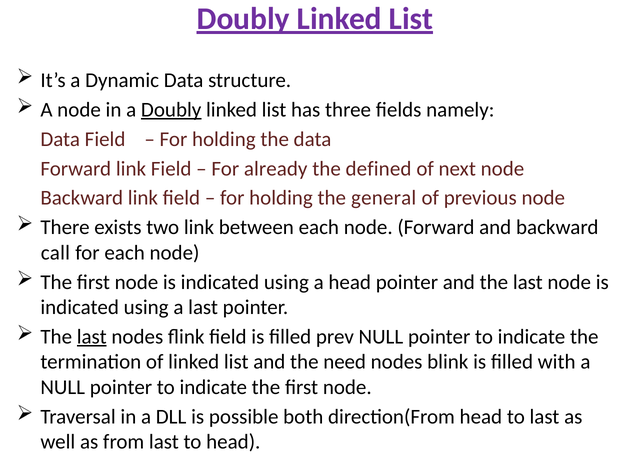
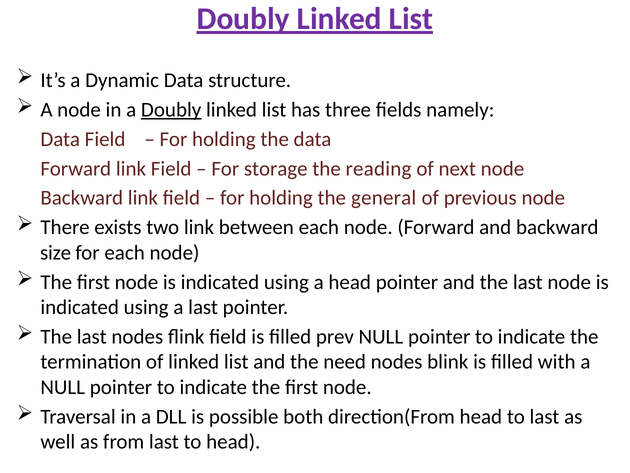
already: already -> storage (276, 168)
defined: defined -> reading (378, 168)
call: call -> size (56, 252)
last underline: present -> none (92, 336)
